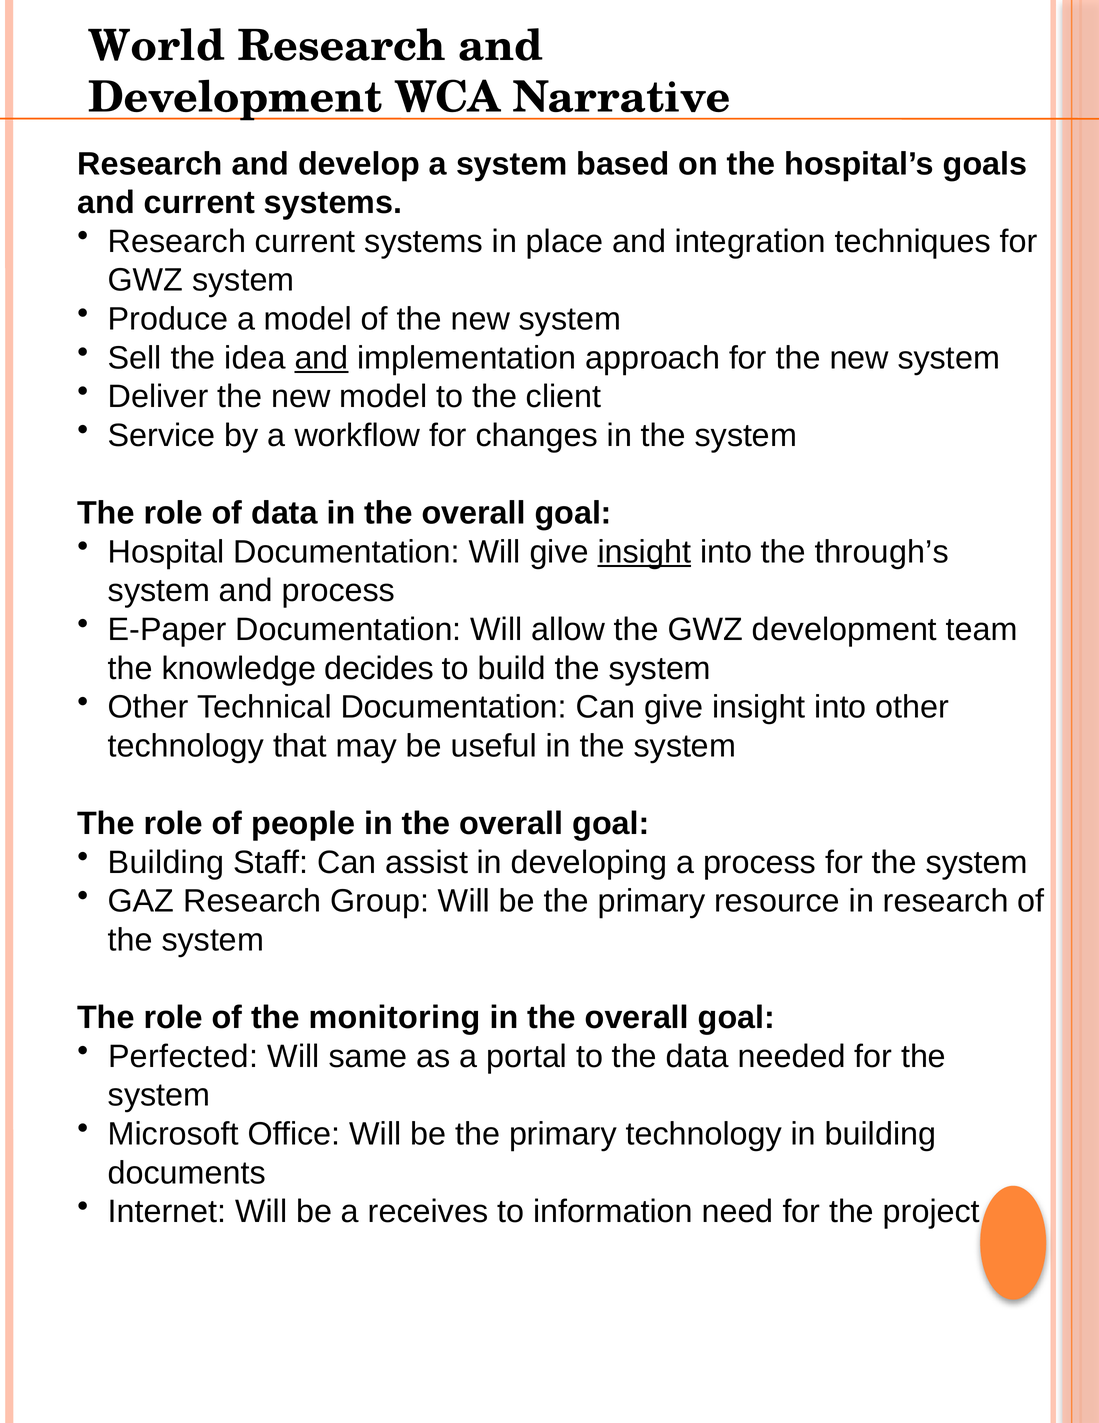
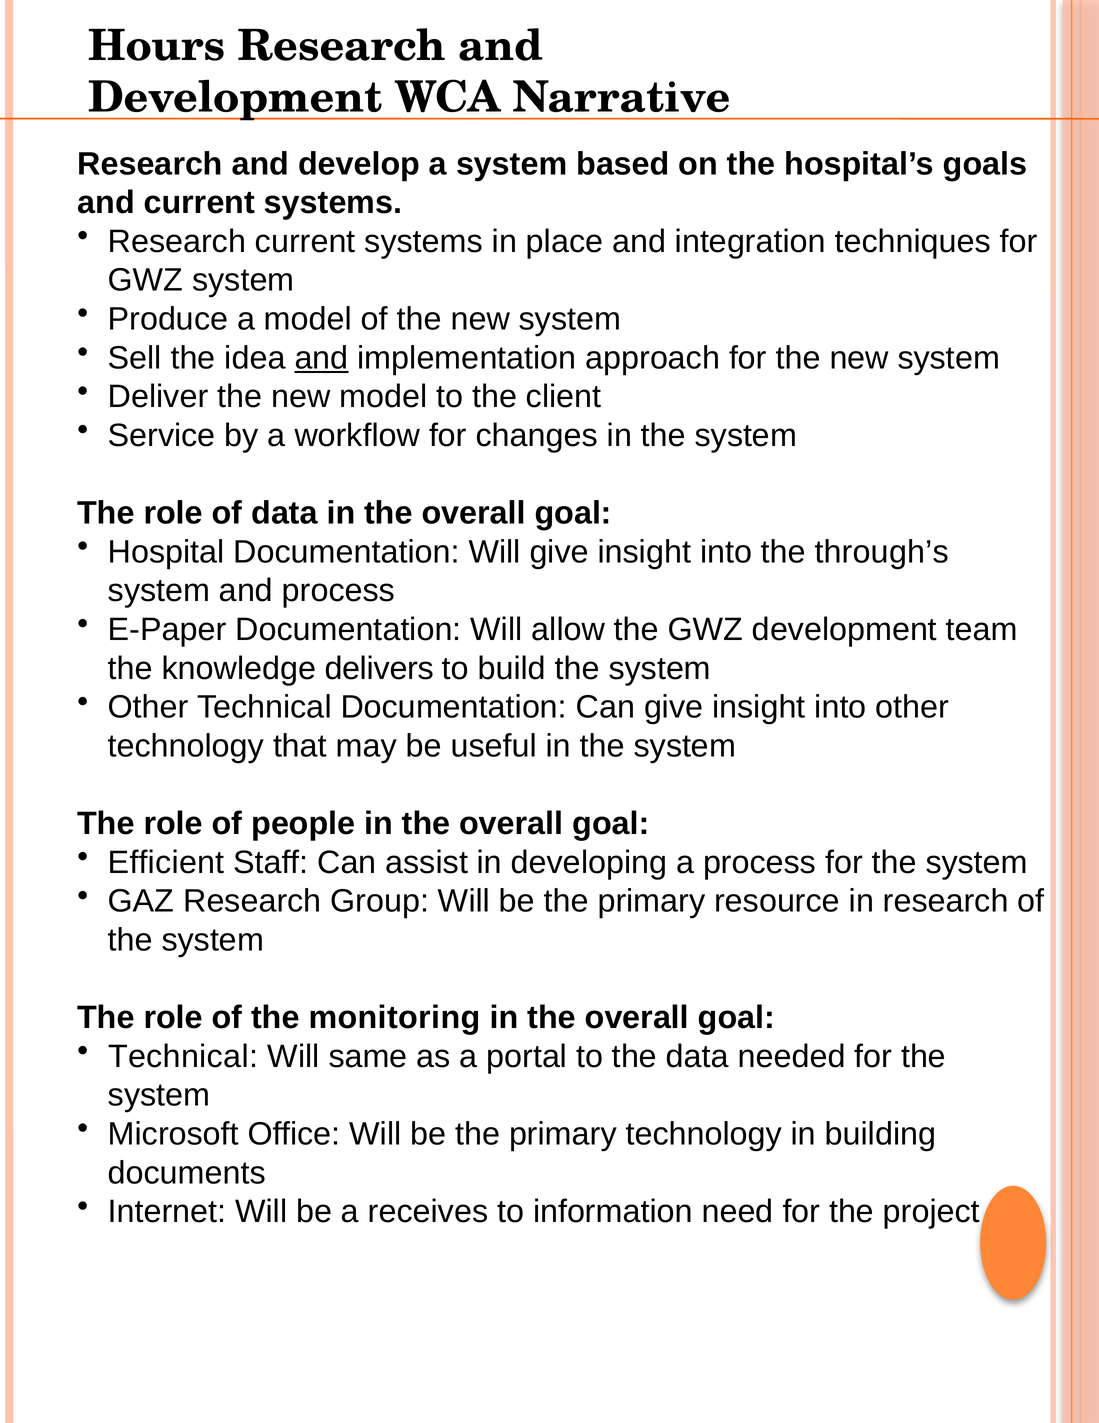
World: World -> Hours (157, 46)
insight underline: present -> none (644, 552)
decides: decides -> delivers (379, 668)
Building: Building -> Efficient (166, 862)
Perfected: Perfected -> Technical (183, 1056)
